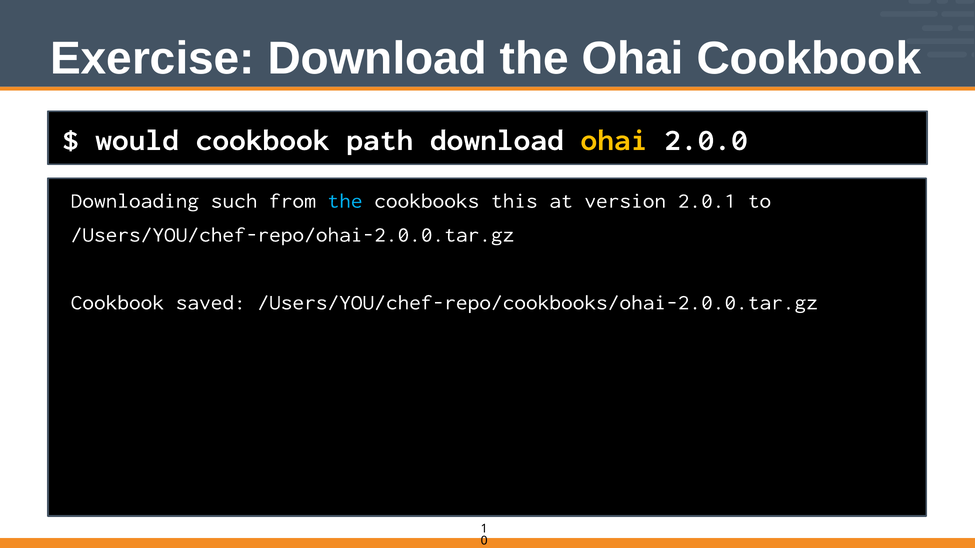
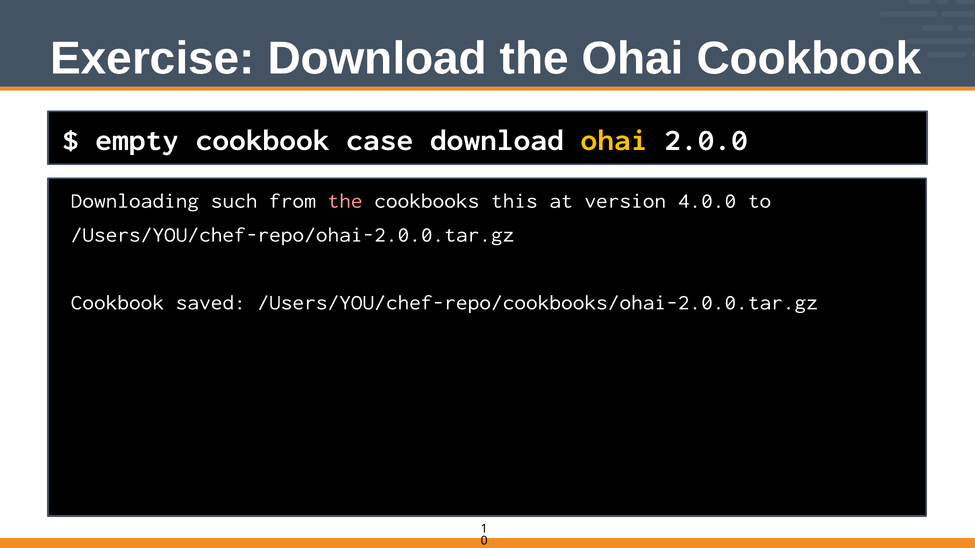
would: would -> empty (137, 140)
path: path -> case (380, 140)
the colour: light blue -> pink (345, 201)
2.0.1: 2.0.1 -> 4.0.0 (707, 201)
